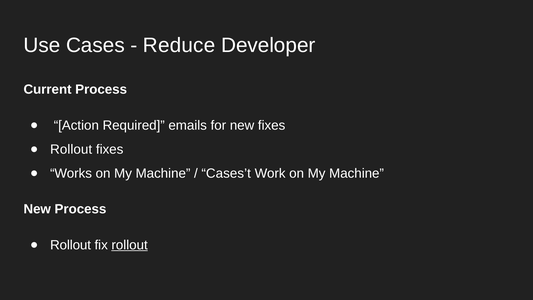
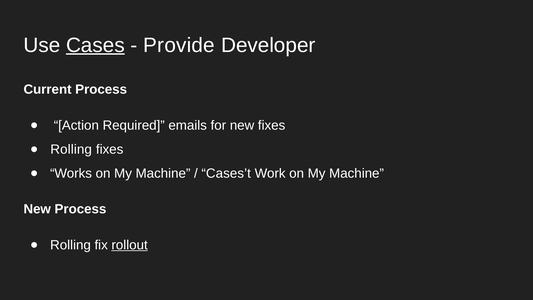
Cases underline: none -> present (95, 45)
Reduce: Reduce -> Provide (179, 45)
Rollout: Rollout -> Rolling (71, 149)
Rollout: Rollout -> Rolling (71, 245)
